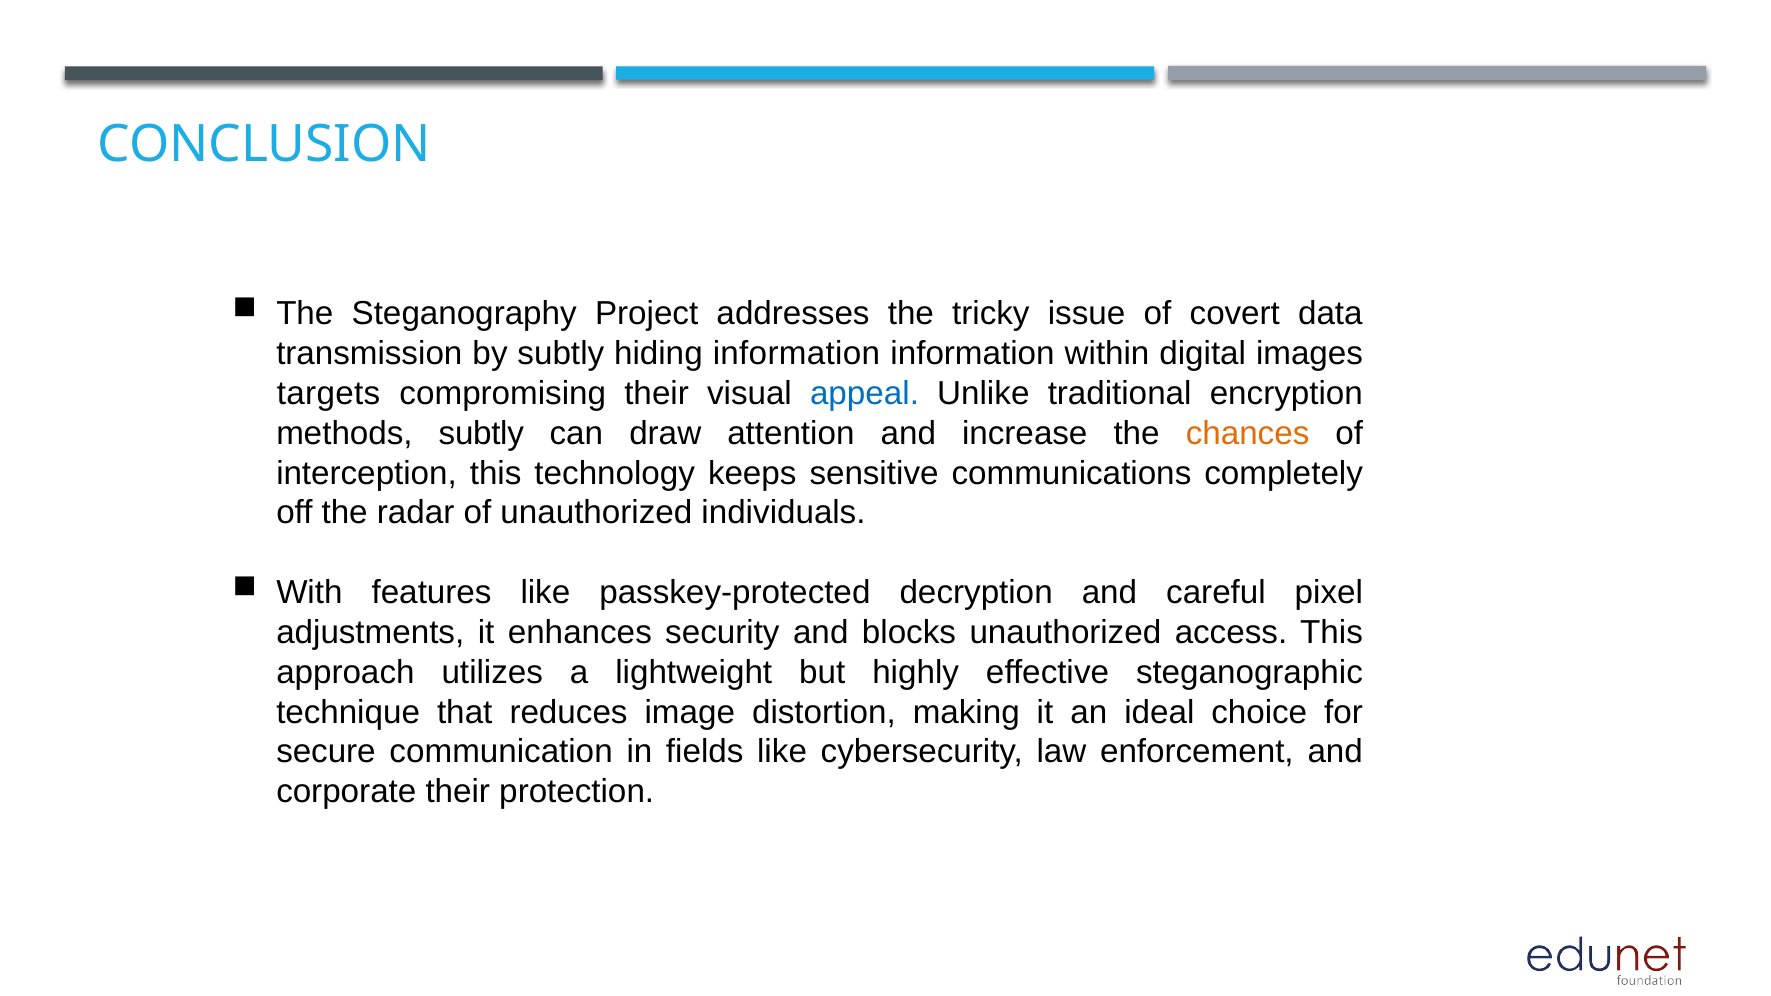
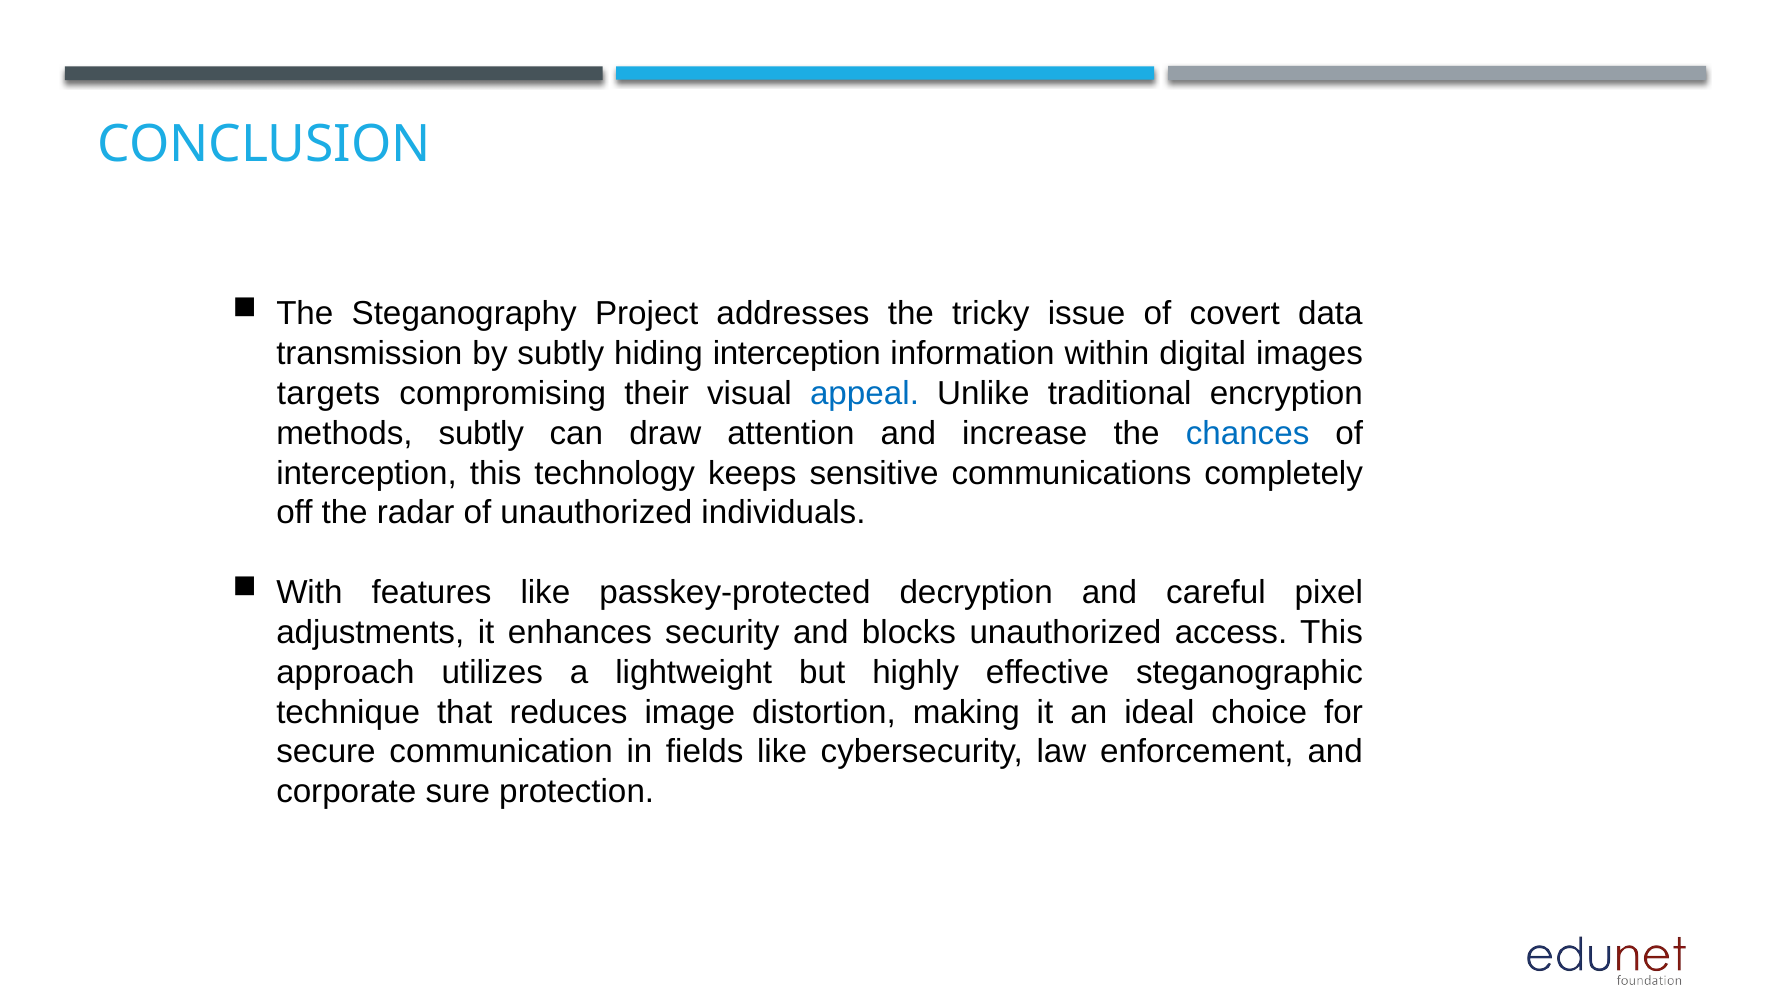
hiding information: information -> interception (797, 354)
chances colour: orange -> blue (1248, 433)
corporate their: their -> sure (458, 792)
